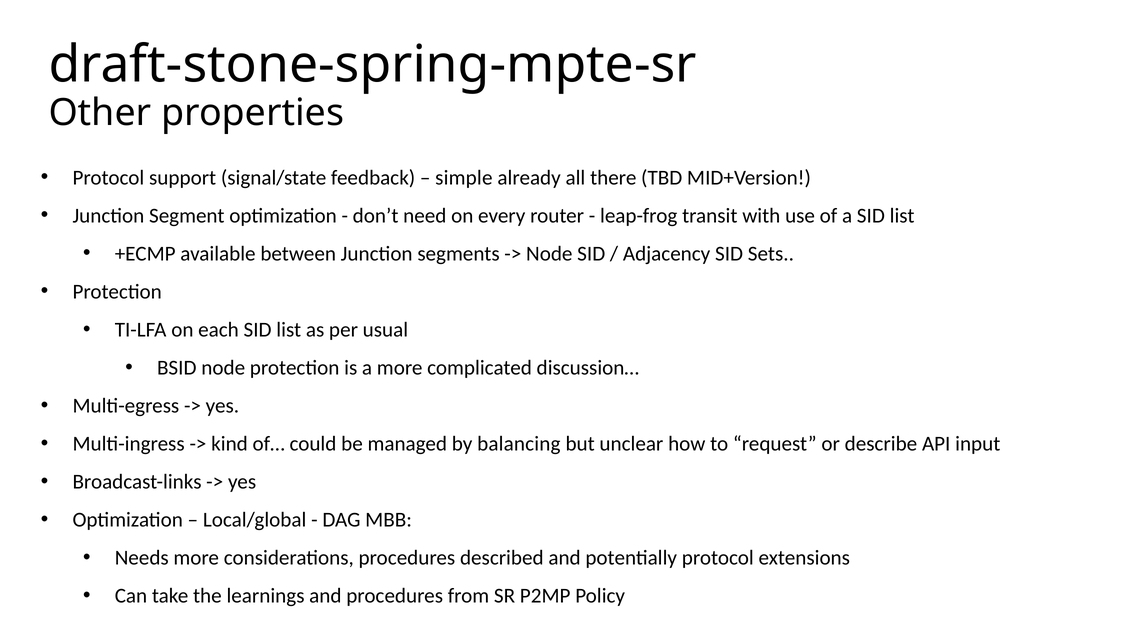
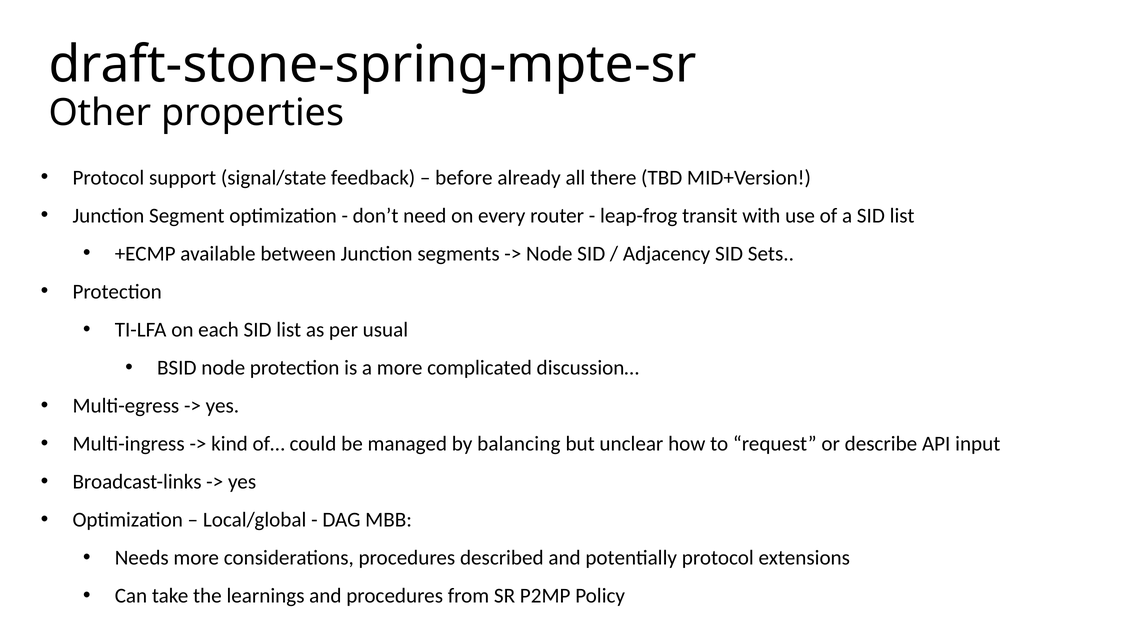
simple: simple -> before (464, 178)
